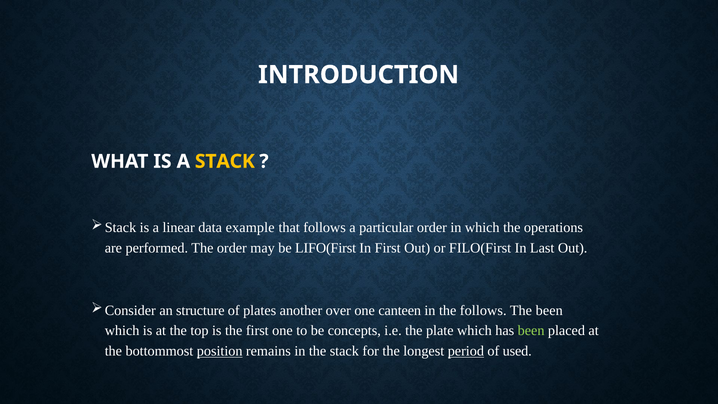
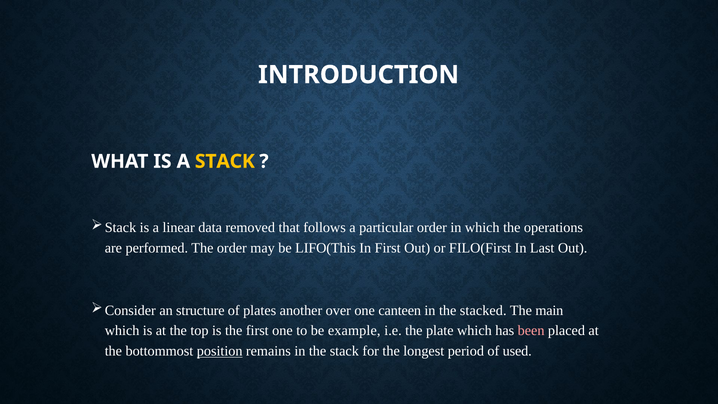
example: example -> removed (250, 227)
LIFO(First: LIFO(First -> LIFO(This (326, 248)
the follows: follows -> stacked (483, 310)
The been: been -> main (549, 310)
concepts: concepts -> example (354, 331)
been colour: light green -> pink (531, 331)
period underline: present -> none (466, 351)
